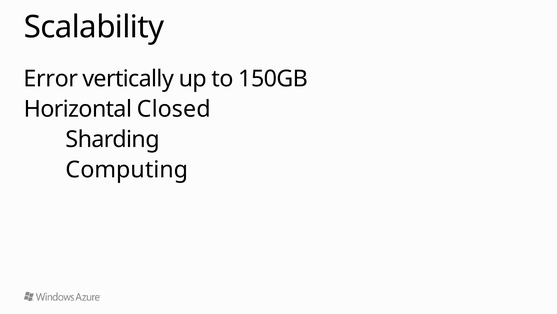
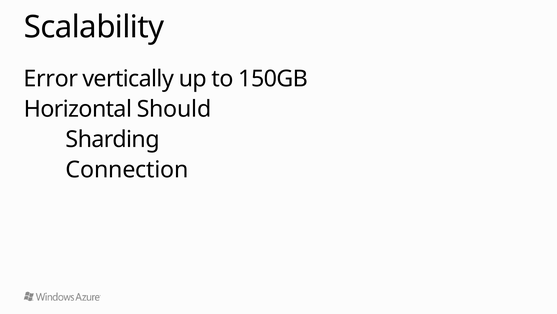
Closed: Closed -> Should (174, 109)
Computing: Computing -> Connection (127, 169)
